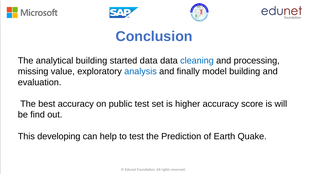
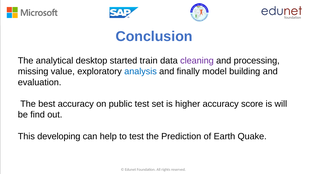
analytical building: building -> desktop (92, 61)
started data: data -> train (149, 61)
cleaning colour: blue -> purple (197, 61)
